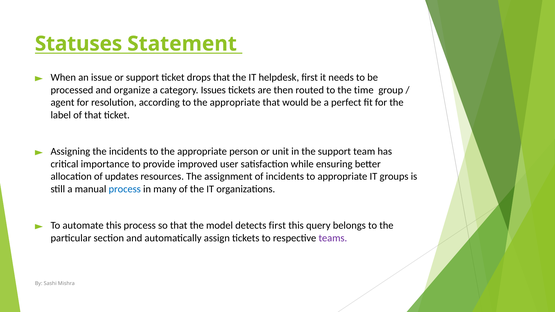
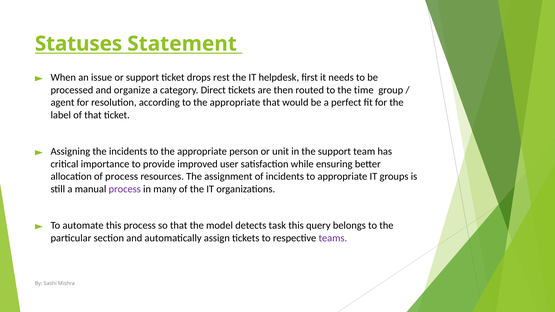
drops that: that -> rest (221, 78)
Issues: Issues -> Direct (213, 90)
of updates: updates -> process (122, 177)
process colour: blue -> purple (125, 189)
detects first: first -> task (277, 226)
